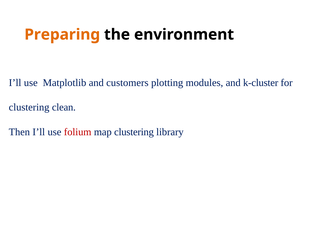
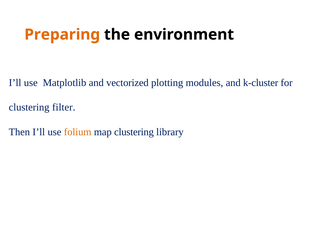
customers: customers -> vectorized (127, 83)
clean: clean -> filter (64, 108)
folium colour: red -> orange (78, 132)
